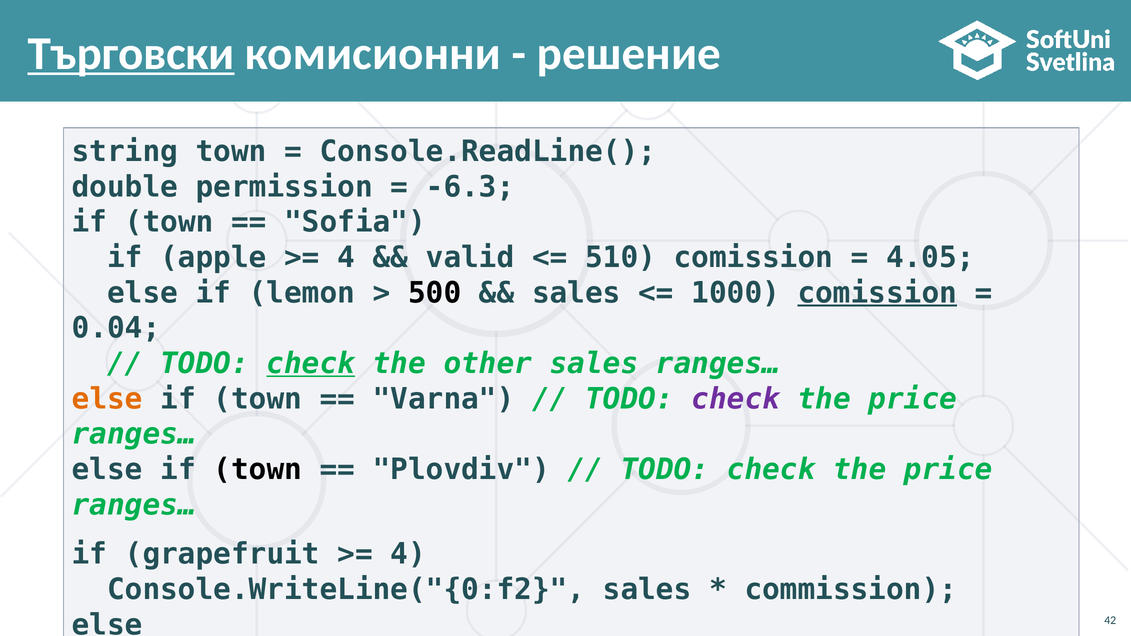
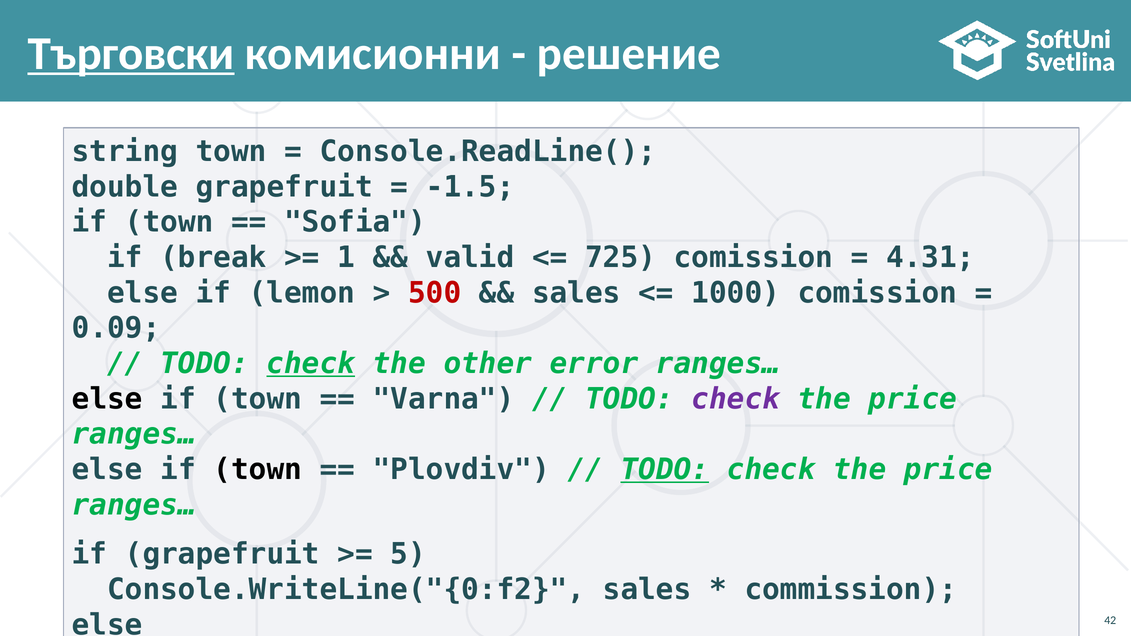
double permission: permission -> grapefruit (284, 187)
-6.3: -6.3 -> -1.5 (470, 187)
apple: apple -> break (213, 258)
4: 4 -> 1 (346, 258)
510: 510 -> 725 (621, 258)
4.05: 4.05 -> 4.31 (930, 258)
500 colour: black -> red (435, 293)
comission underline: present -> none (877, 293)
0.04: 0.04 -> 0.09 (116, 328)
other sales: sales -> error (594, 364)
else colour: orange -> black (107, 399)
TODO underline: none -> present (665, 470)
4: 4 -> 5 (408, 555)
